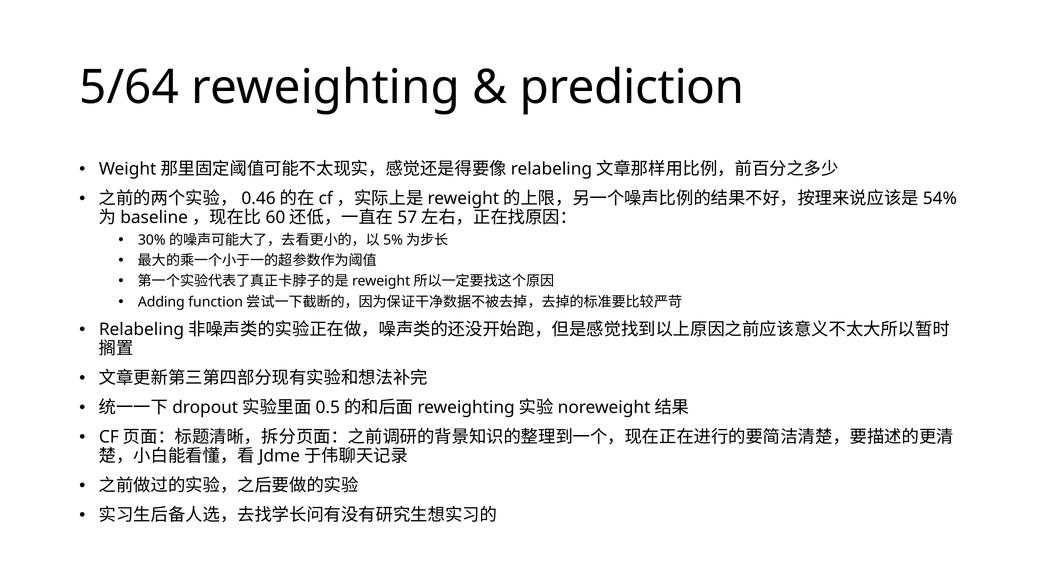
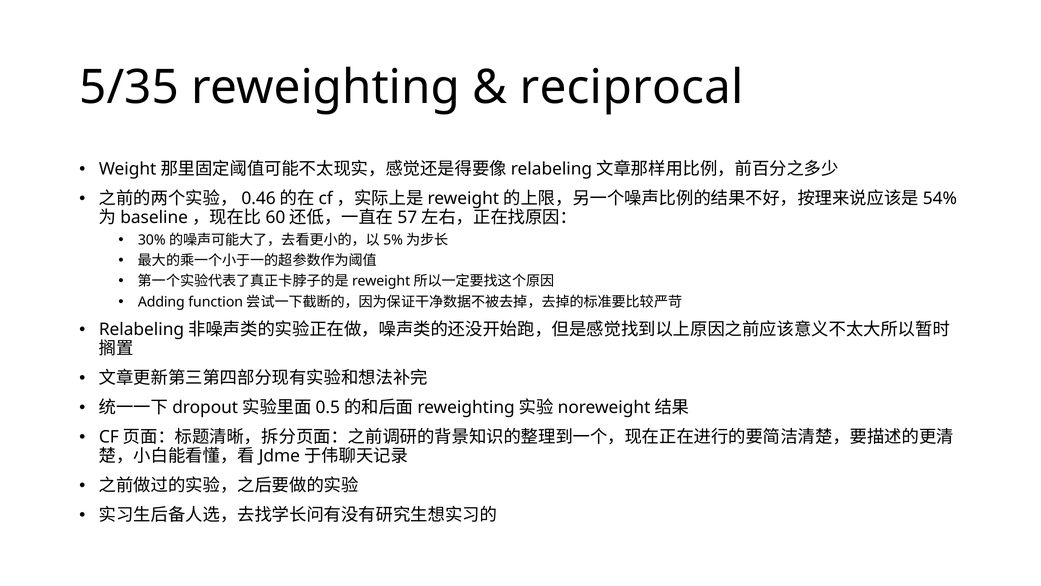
5/64: 5/64 -> 5/35 (129, 87)
prediction: prediction -> reciprocal (632, 87)
